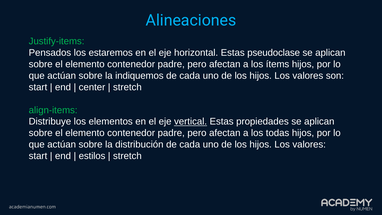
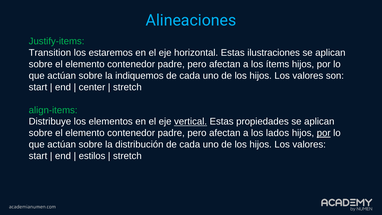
Pensados: Pensados -> Transition (50, 53)
pseudoclase: pseudoclase -> ilustraciones (274, 53)
todas: todas -> lados (277, 133)
por underline: none -> present (324, 133)
